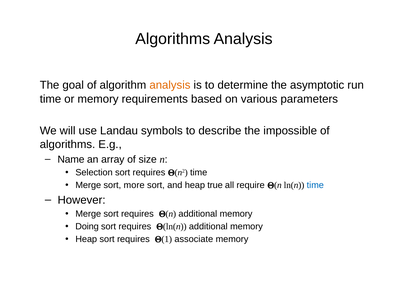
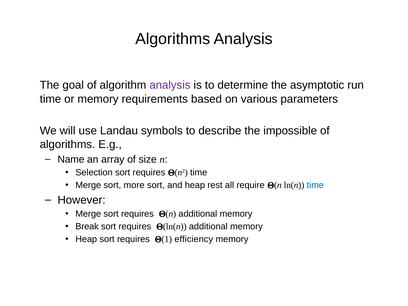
analysis colour: orange -> purple (170, 85)
true: true -> rest (215, 185)
Doing: Doing -> Break (87, 227)
associate: associate -> efficiency (194, 239)
